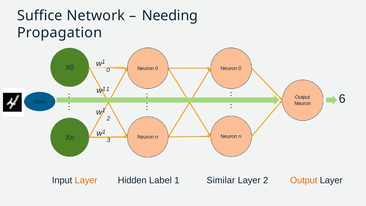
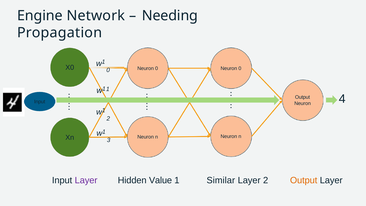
Suffice: Suffice -> Engine (40, 16)
6: 6 -> 4 (342, 99)
Layer colour: orange -> purple (86, 180)
Label: Label -> Value (161, 180)
